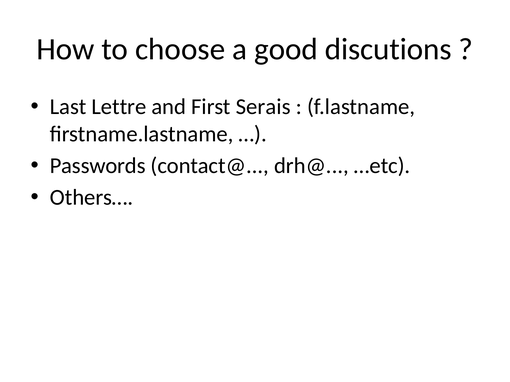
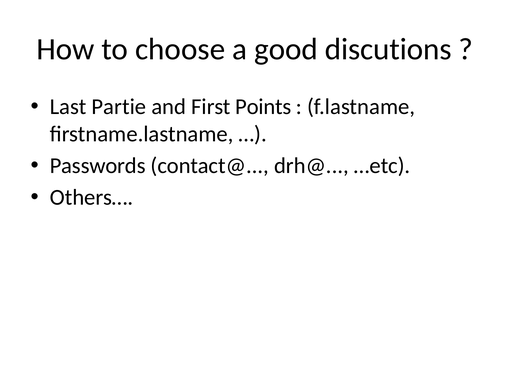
Lettre: Lettre -> Partie (119, 107)
Serais: Serais -> Points (263, 107)
